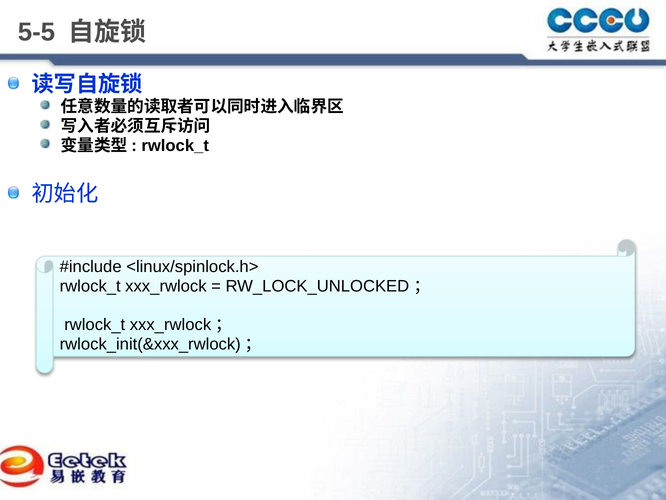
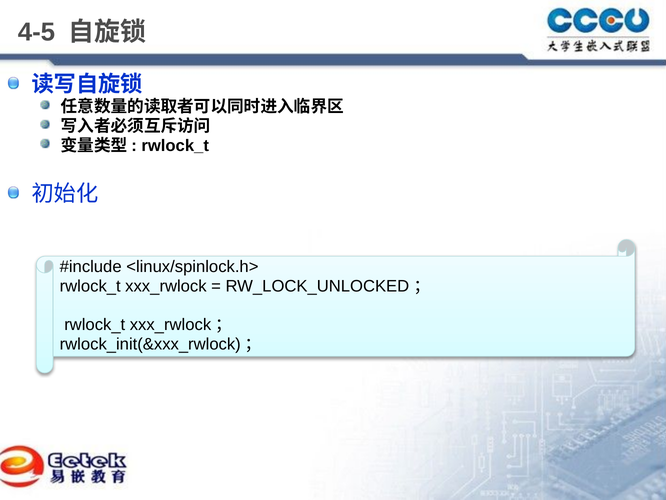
5-5: 5-5 -> 4-5 (36, 32)
